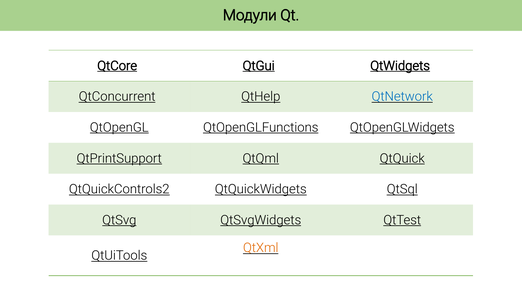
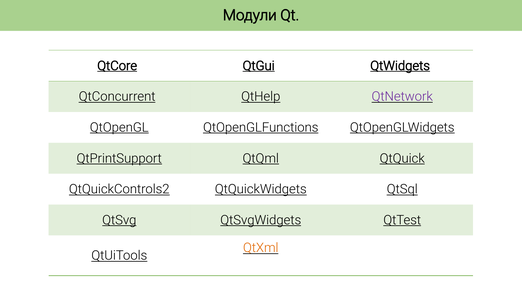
QtNetwork colour: blue -> purple (402, 97)
